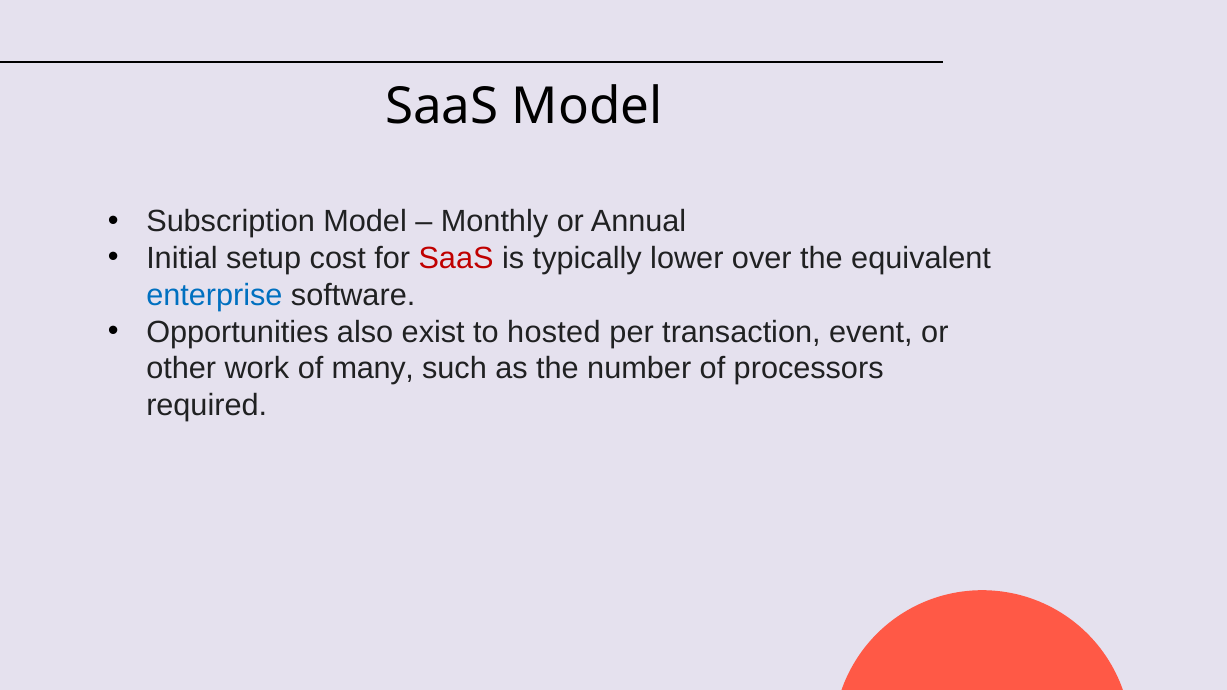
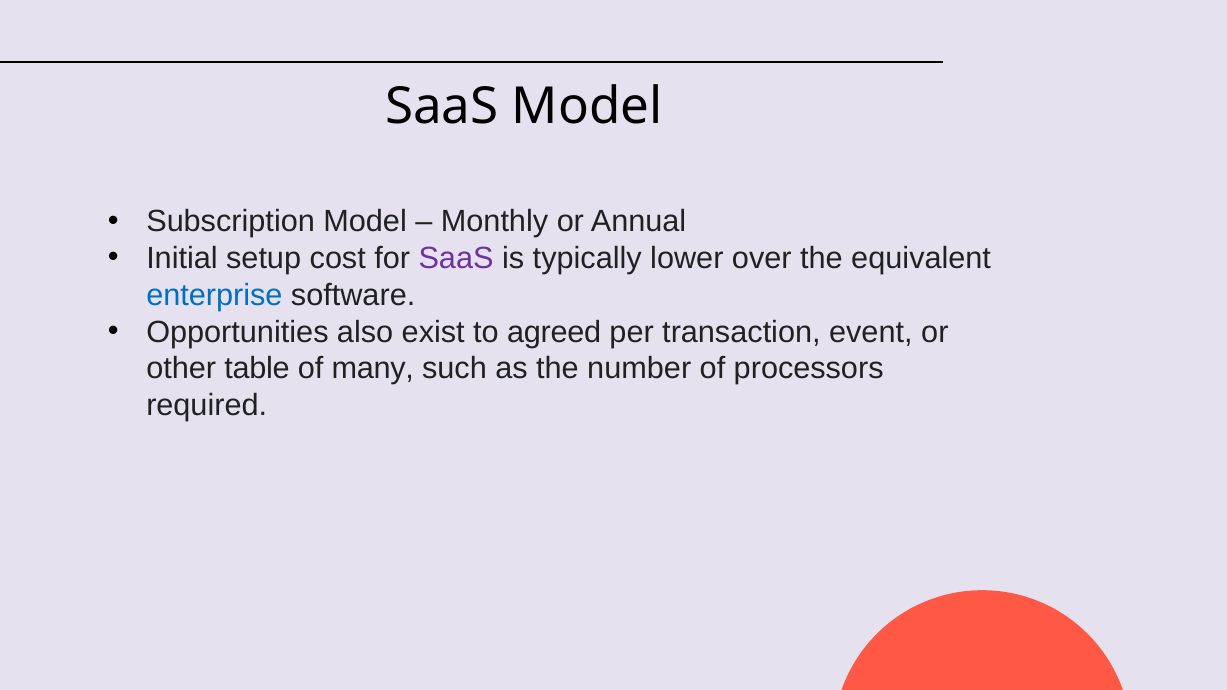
SaaS colour: red -> purple (456, 258)
hosted: hosted -> agreed (554, 332)
work: work -> table (257, 369)
